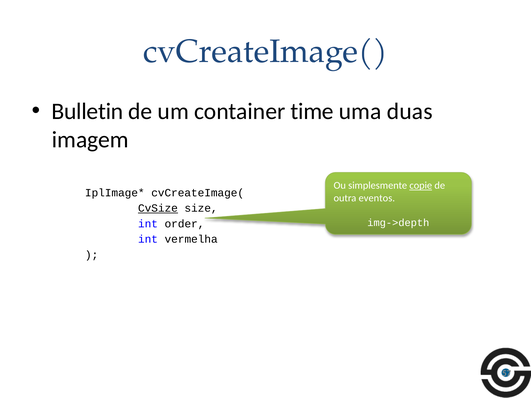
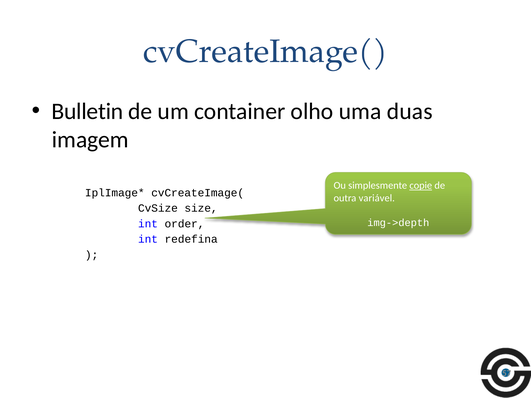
time: time -> olho (312, 111)
eventos: eventos -> variável (377, 198)
CvSize underline: present -> none (158, 208)
vermelha: vermelha -> redefina (191, 239)
